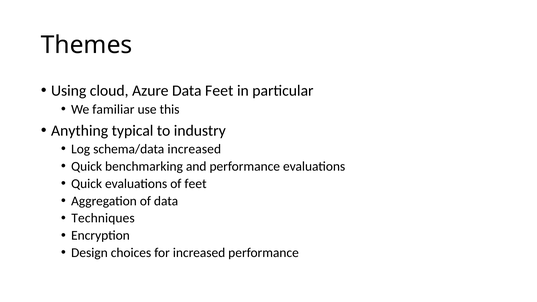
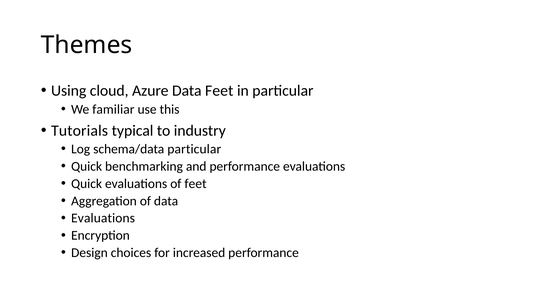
Anything: Anything -> Tutorials (80, 131)
schema/data increased: increased -> particular (194, 149)
Techniques: Techniques -> Evaluations (103, 218)
